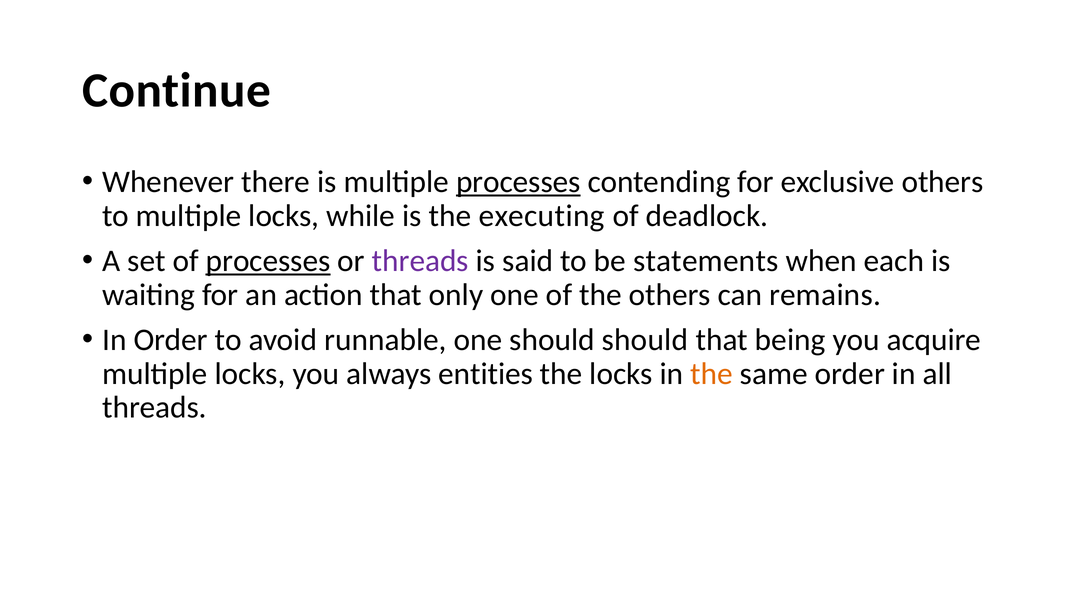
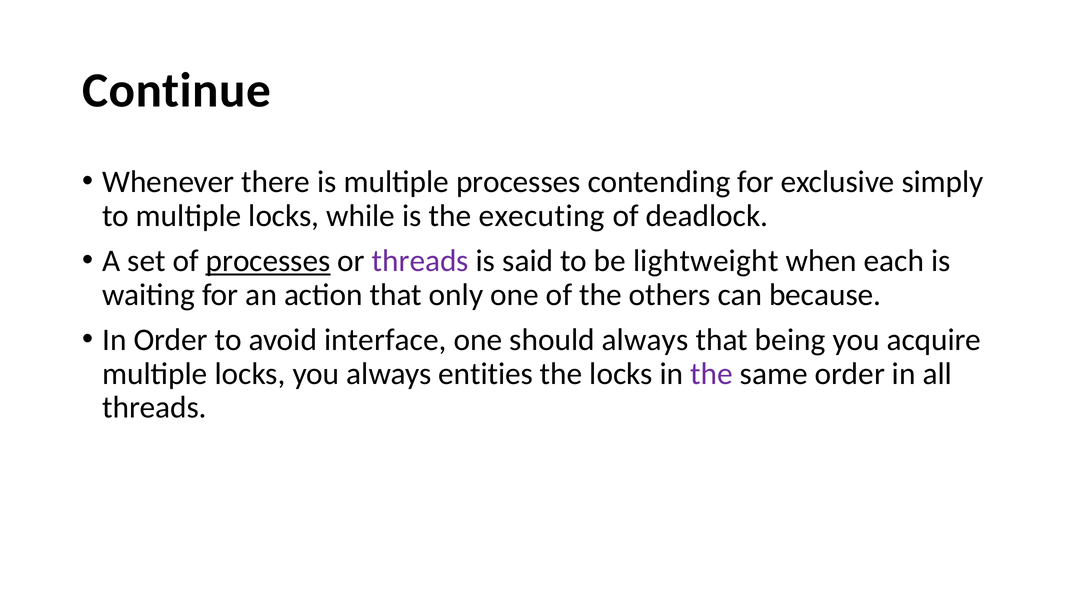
processes underline: present -> none (518, 182)
exclusive others: others -> simply (943, 182)
statements: statements -> lightweight (706, 261)
remains: remains -> because (825, 295)
runnable: runnable -> interface (385, 340)
should should: should -> always (645, 340)
the colour: orange -> purple (712, 374)
